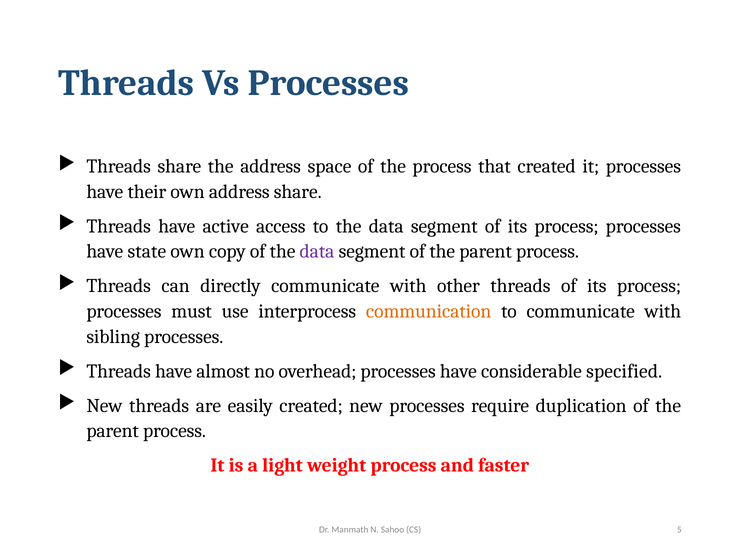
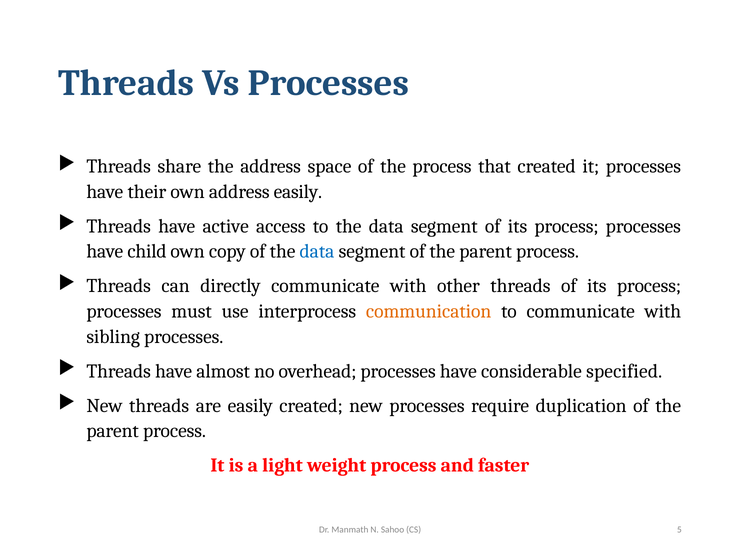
address share: share -> easily (298, 192)
state: state -> child (147, 251)
data colour: purple -> blue (317, 251)
